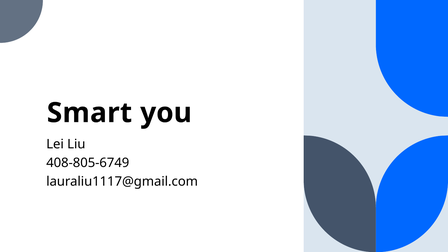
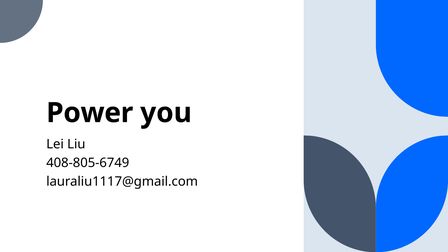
Smart: Smart -> Power (90, 113)
